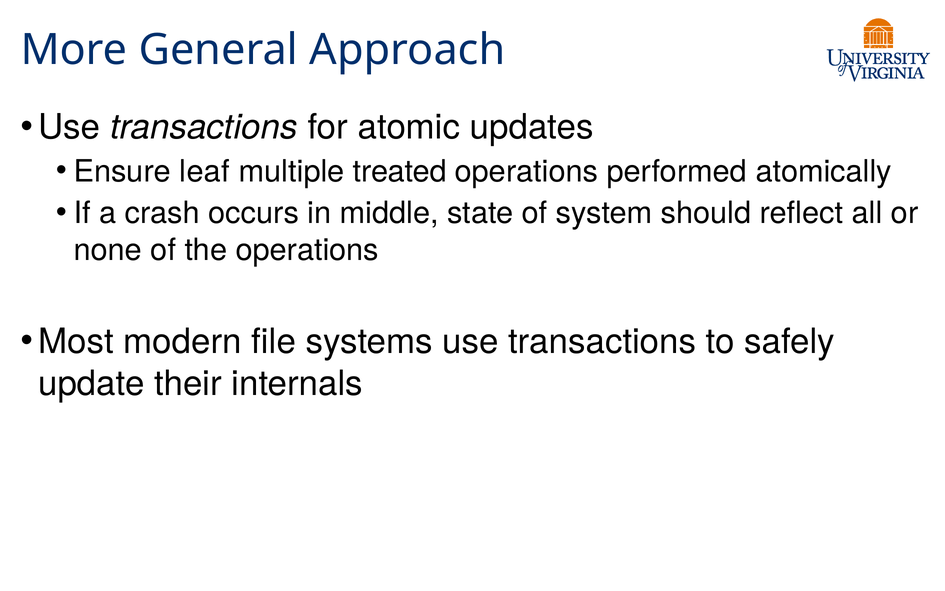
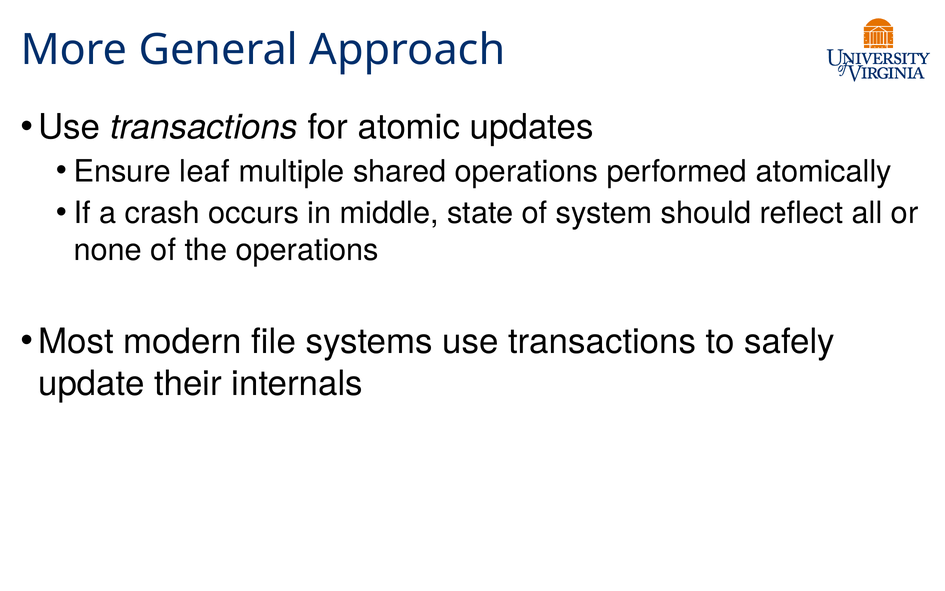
treated: treated -> shared (400, 171)
